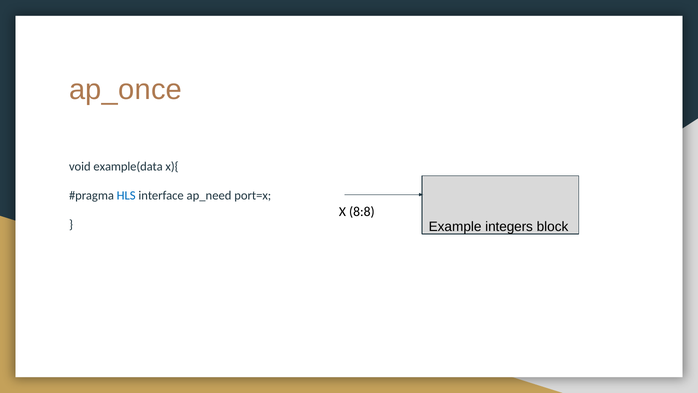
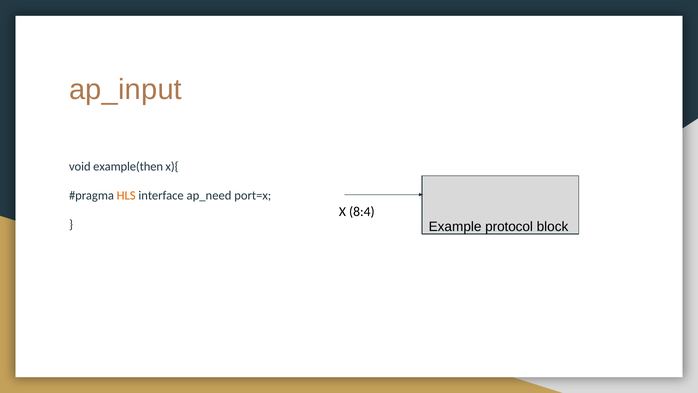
ap_once: ap_once -> ap_input (126, 89)
example(data: example(data -> example(then (128, 166)
HLS colour: blue -> orange (126, 195)
8:8: 8:8 -> 8:4 (362, 211)
integers: integers -> protocol (509, 226)
